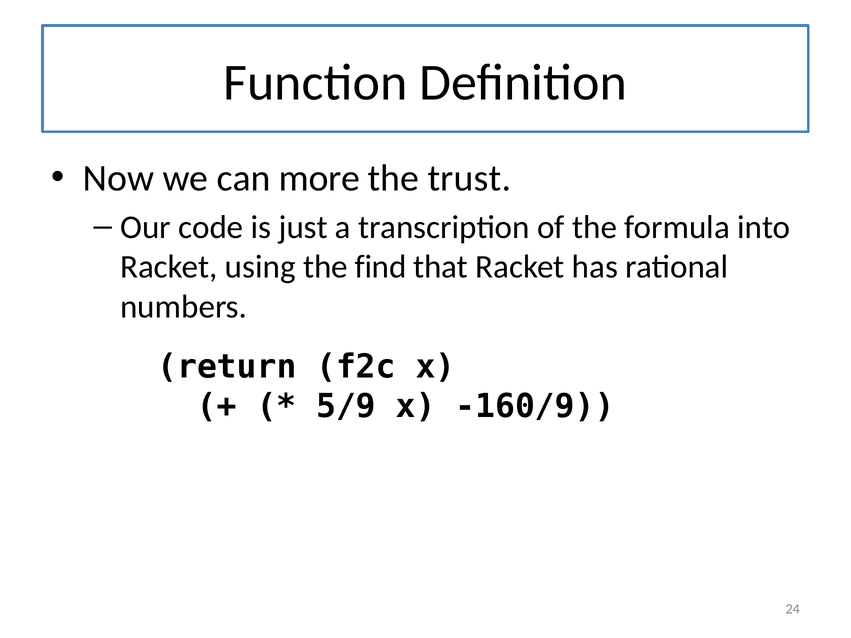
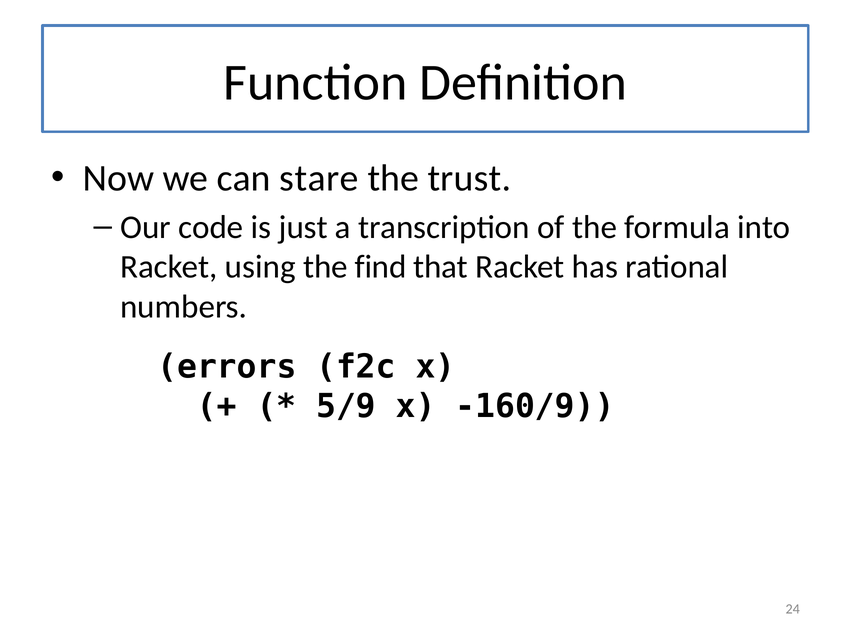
more: more -> stare (319, 179)
return: return -> errors (227, 367)
